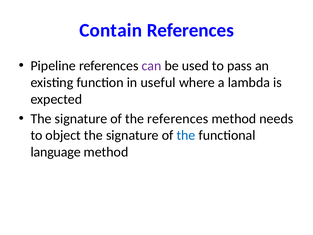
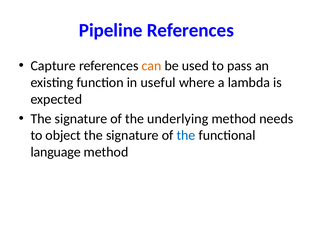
Contain: Contain -> Pipeline (111, 30)
Pipeline: Pipeline -> Capture (53, 66)
can colour: purple -> orange (151, 66)
the references: references -> underlying (178, 119)
